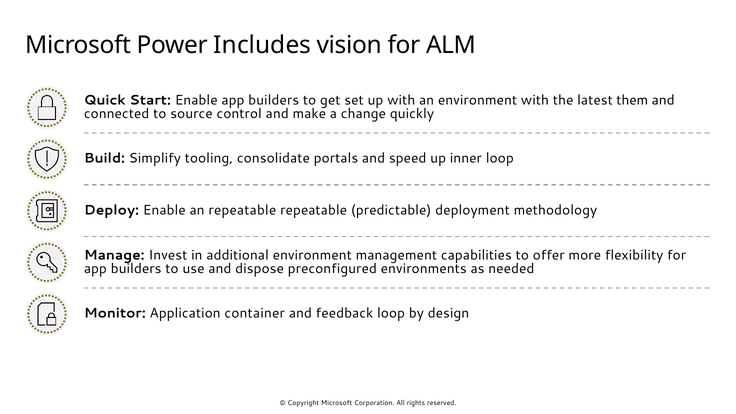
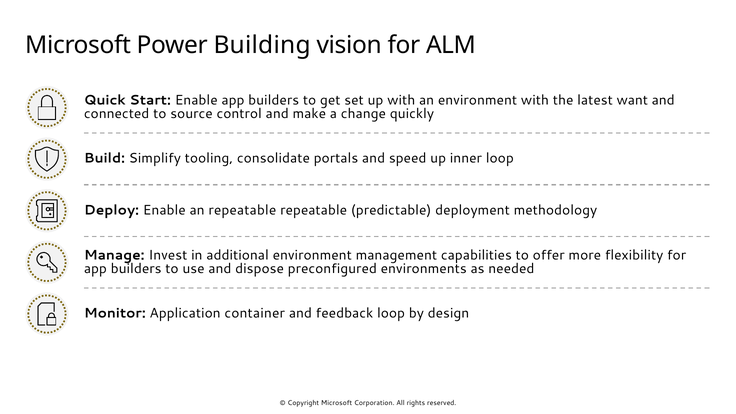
Includes: Includes -> Building (262, 45)
them: them -> want (632, 100)
